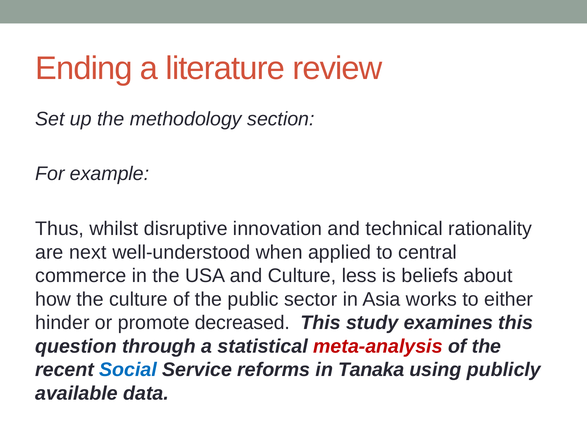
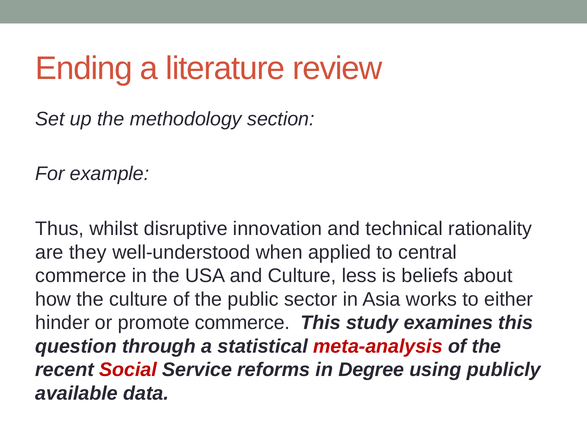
next: next -> they (88, 252)
promote decreased: decreased -> commerce (242, 322)
Social colour: blue -> red (128, 369)
Tanaka: Tanaka -> Degree (371, 369)
